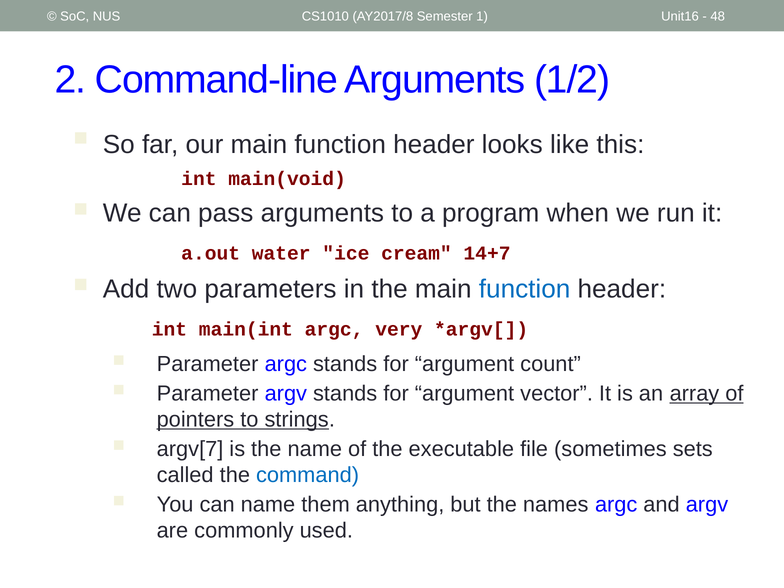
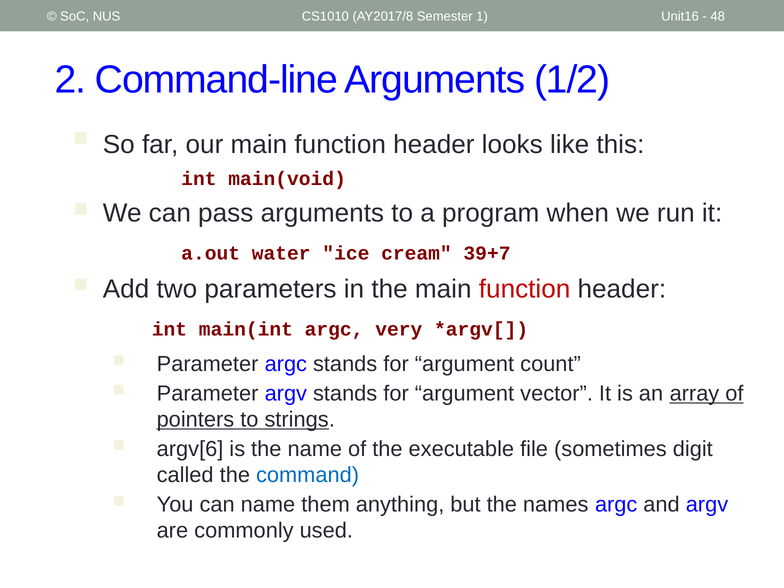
14+7: 14+7 -> 39+7 (487, 253)
function colour: blue -> red (525, 289)
argv[7: argv[7 -> argv[6 (190, 449)
sets: sets -> digit (693, 449)
